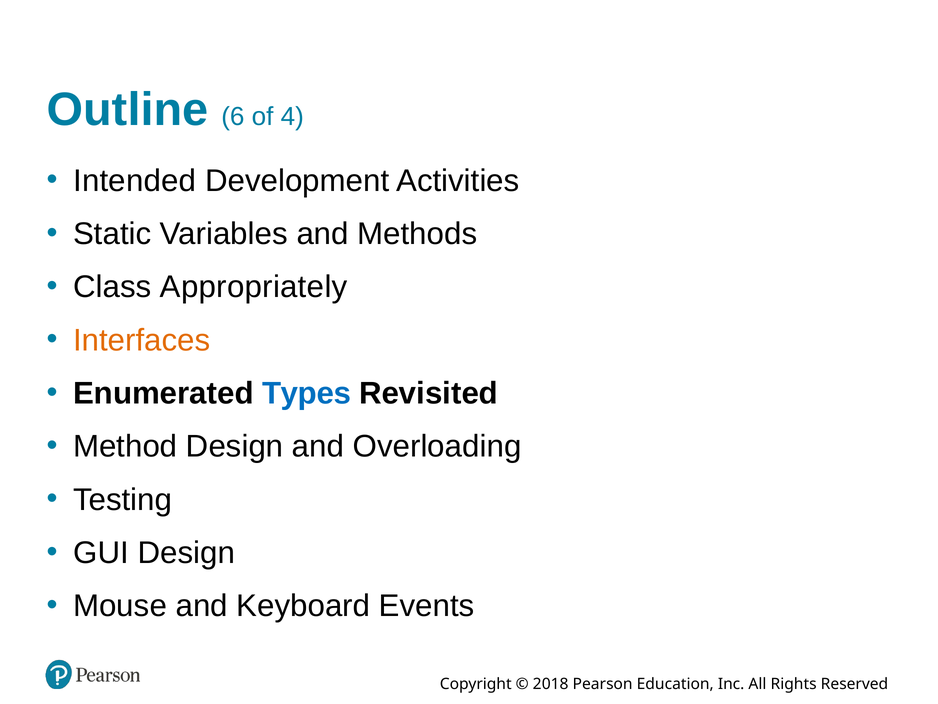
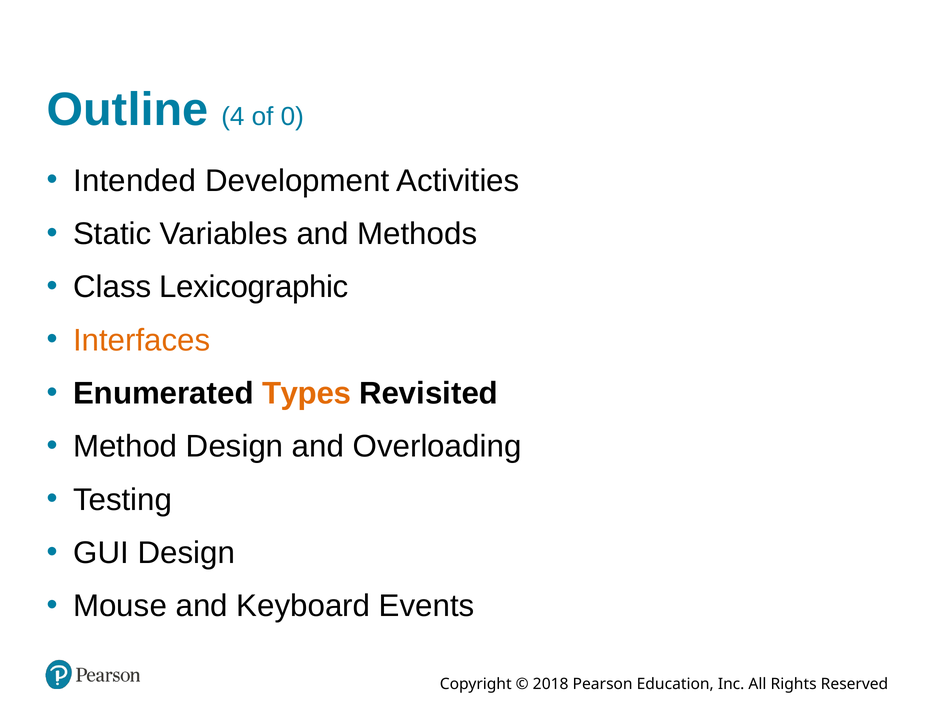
6: 6 -> 4 (233, 117)
4: 4 -> 0 (292, 117)
Appropriately: Appropriately -> Lexicographic (254, 287)
Types colour: blue -> orange (307, 393)
